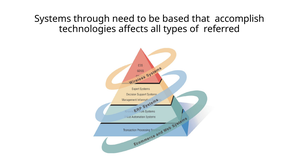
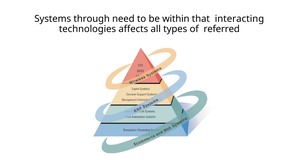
based: based -> within (176, 19)
accomplish: accomplish -> interacting (239, 19)
